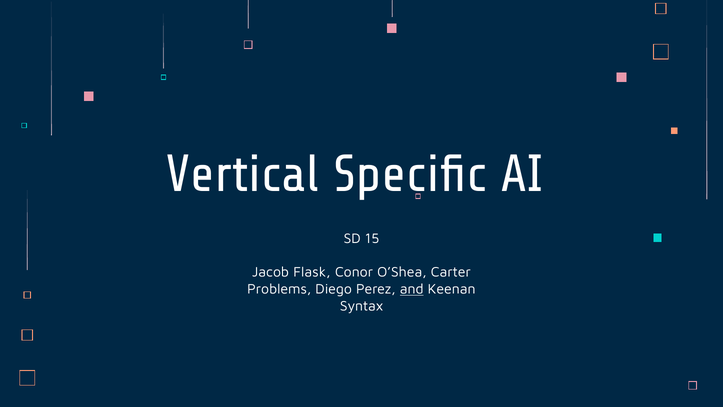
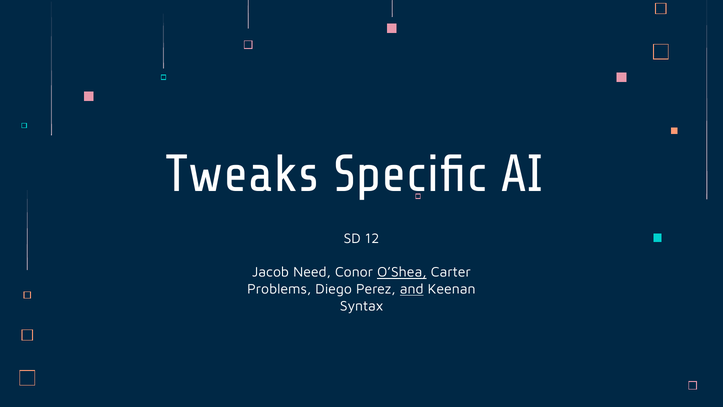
Vertical: Vertical -> Tweaks (242, 174)
15: 15 -> 12 (372, 238)
Flask: Flask -> Need (312, 272)
O’Shea underline: none -> present (402, 272)
